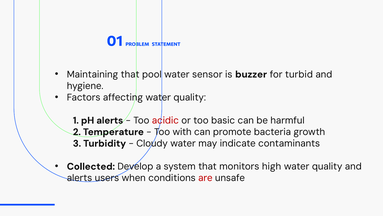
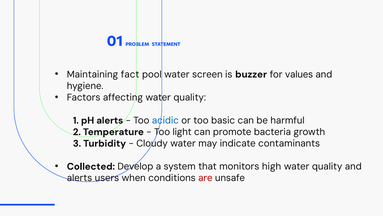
Maintaining that: that -> fact (130, 74)
sensor: sensor -> screen (207, 74)
turbid: turbid -> values (299, 74)
acidic colour: red -> blue (165, 120)
with: with -> light (182, 132)
